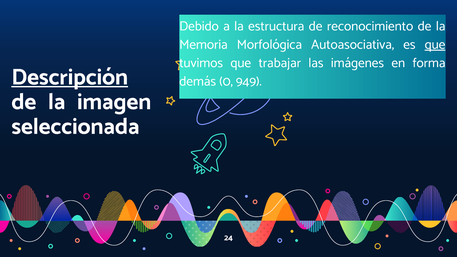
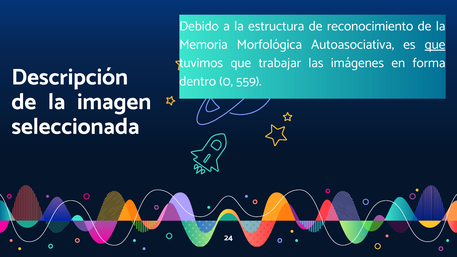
Descripción underline: present -> none (70, 77)
demás: demás -> dentro (198, 81)
949: 949 -> 559 (249, 81)
